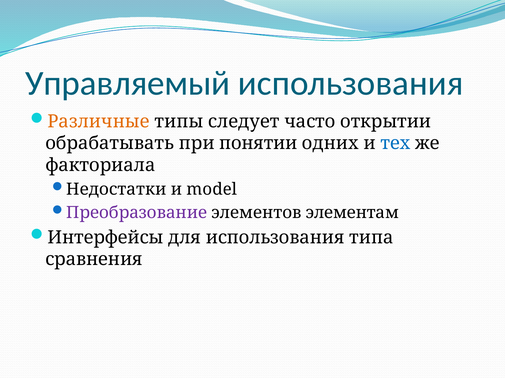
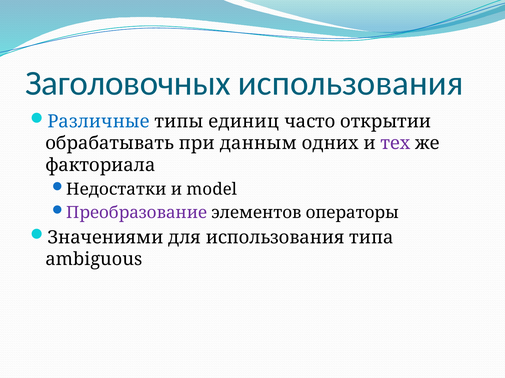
Управляемый: Управляемый -> Заголовочных (128, 83)
Различные colour: orange -> blue (99, 122)
следует: следует -> единиц (244, 122)
понятии: понятии -> данным (258, 143)
тех colour: blue -> purple (396, 143)
элементам: элементам -> операторы (352, 213)
Интерфейсы: Интерфейсы -> Значениями (106, 238)
сравнения: сравнения -> ambiguous (94, 260)
